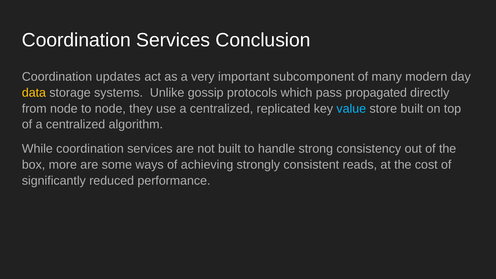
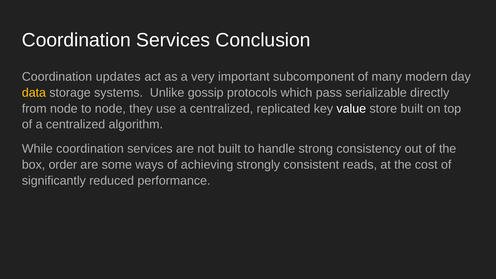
propagated: propagated -> serializable (376, 93)
value colour: light blue -> white (351, 109)
more: more -> order (63, 165)
